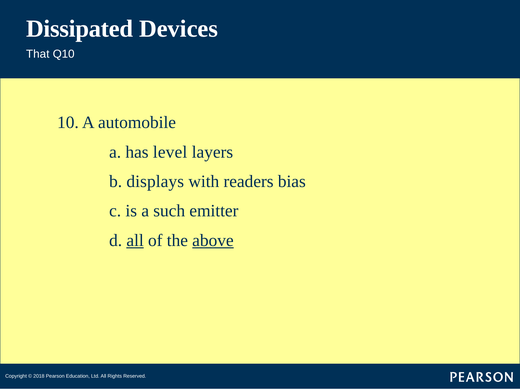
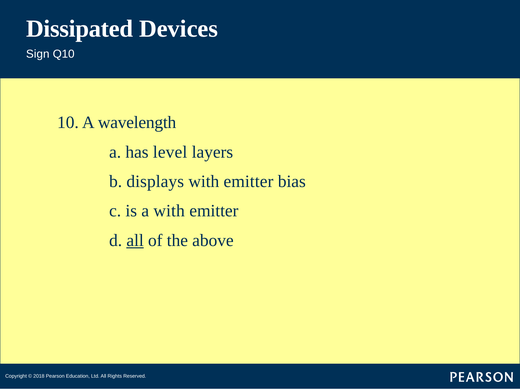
That: That -> Sign (38, 54)
automobile: automobile -> wavelength (137, 123)
readers: readers -> emitter (248, 181)
a such: such -> with (169, 211)
above underline: present -> none (213, 240)
